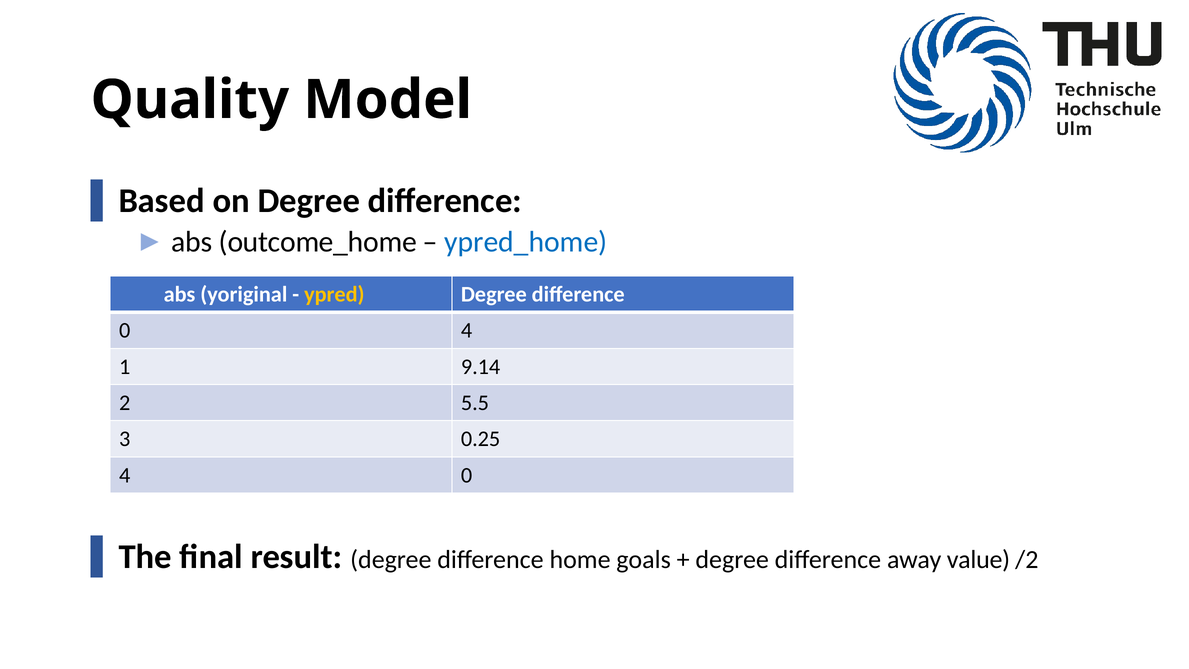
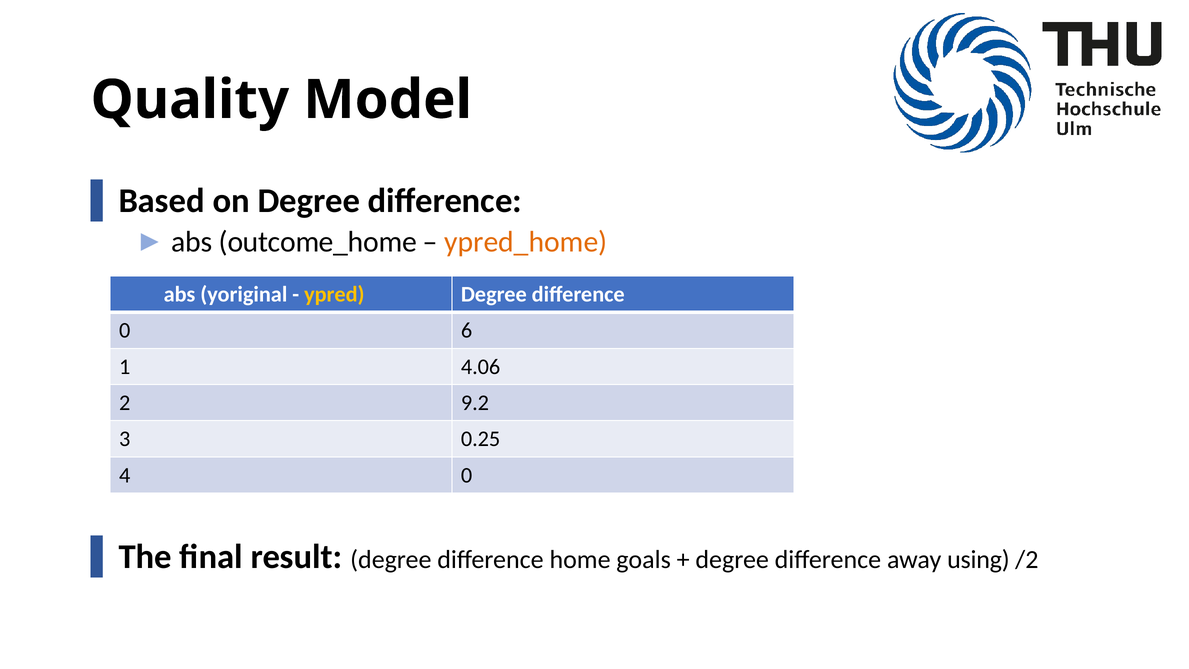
ypred_home colour: blue -> orange (526, 242)
0 4: 4 -> 6 (467, 330)
9.14: 9.14 -> 4.06 (481, 367)
5.5: 5.5 -> 9.2 (475, 403)
value: value -> using (978, 560)
